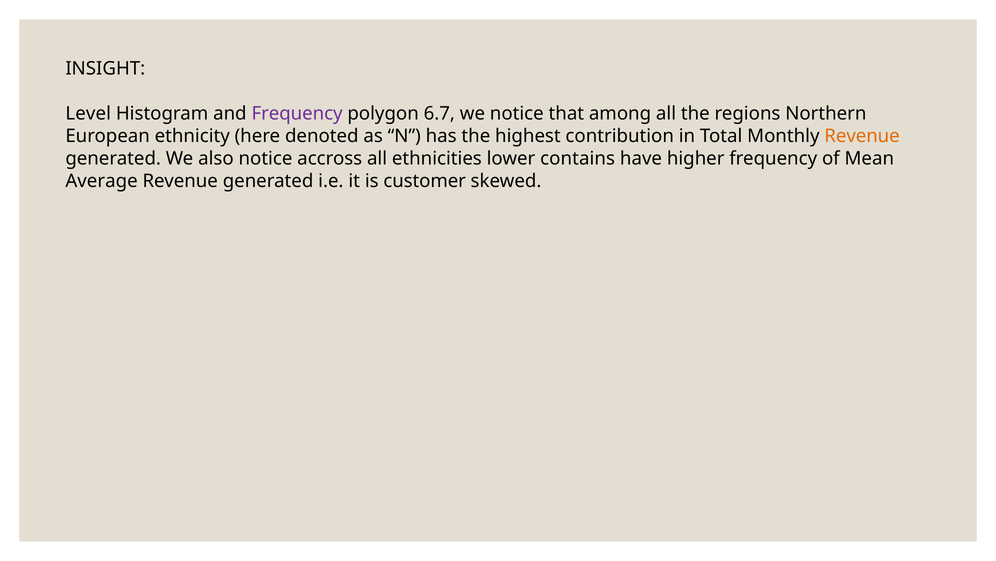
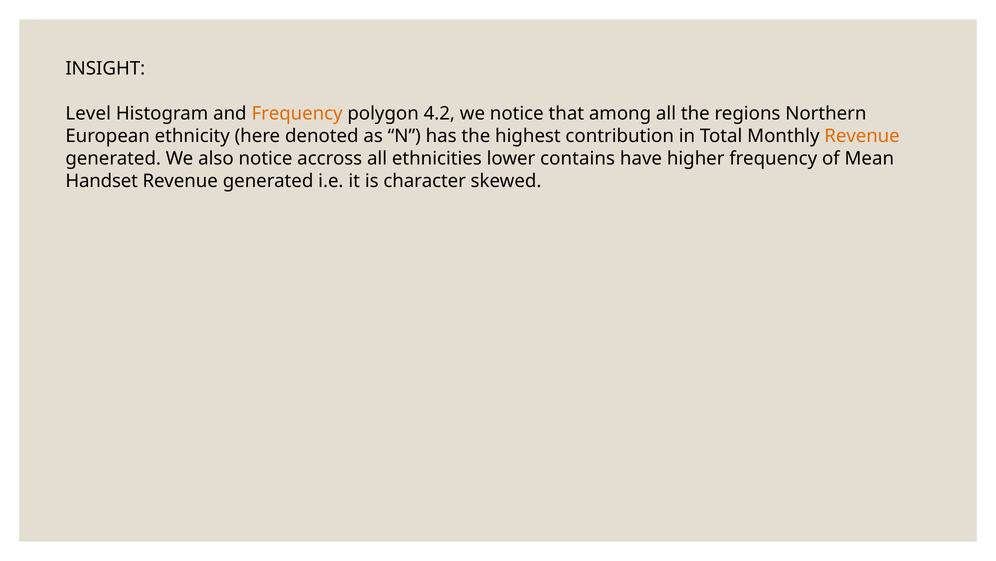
Frequency colour: purple -> orange (297, 113)
6.7: 6.7 -> 4.2 (439, 113)
Average: Average -> Handset (102, 181)
customer: customer -> character (425, 181)
